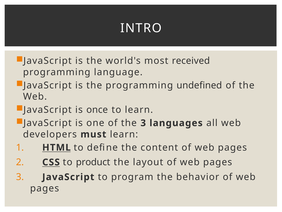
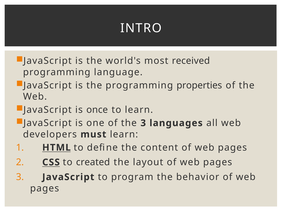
undefined: undefined -> properties (199, 85)
product: product -> created (93, 162)
